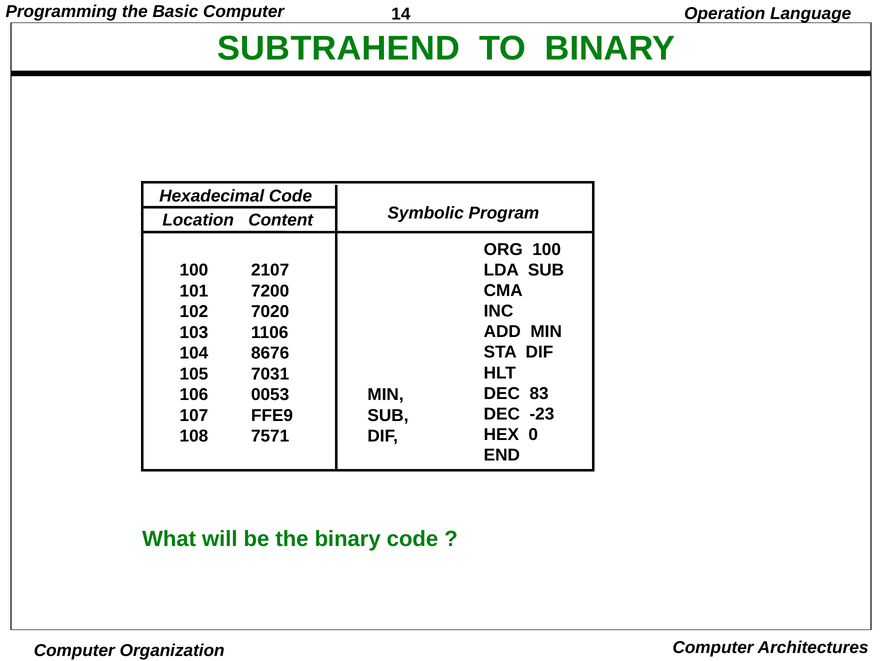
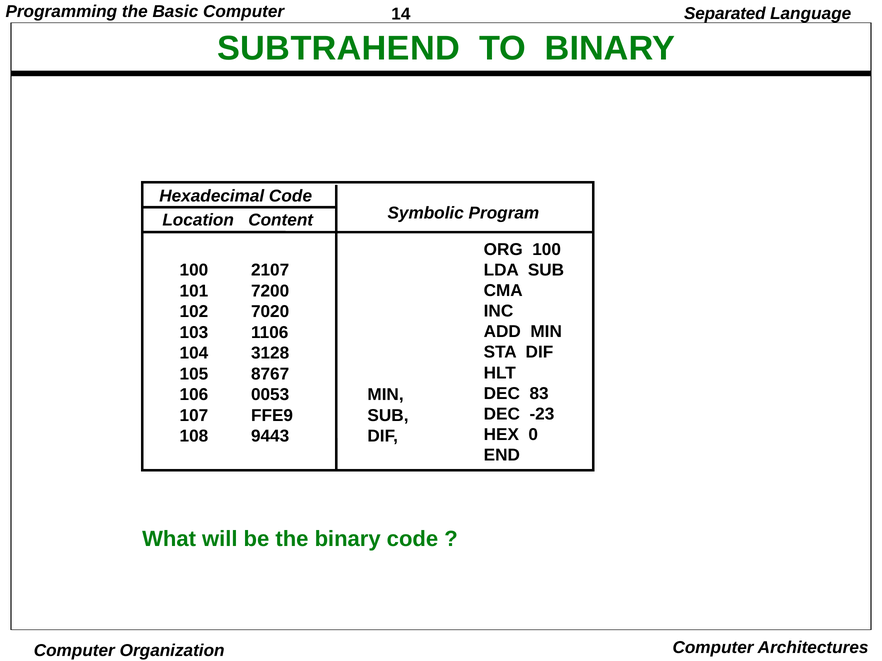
Operation: Operation -> Separated (725, 13)
8676: 8676 -> 3128 (270, 353)
7031: 7031 -> 8767 (270, 374)
7571: 7571 -> 9443 (270, 437)
